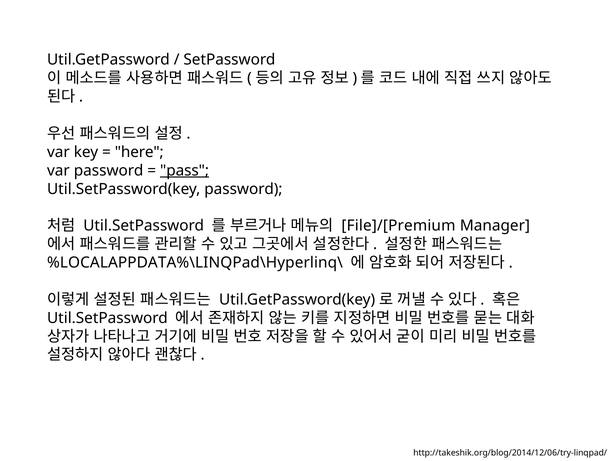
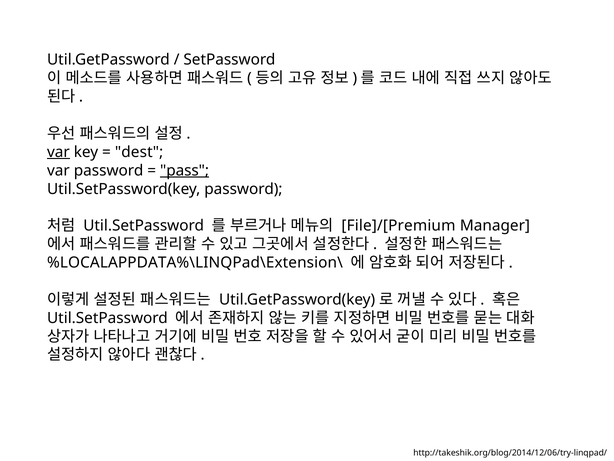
var underline: none -> present (58, 152)
here: here -> dest (139, 152)
%LOCALAPPDATA%\LINQPad\Hyperlinq\: %LOCALAPPDATA%\LINQPad\Hyperlinq\ -> %LOCALAPPDATA%\LINQPad\Extension\ (195, 262)
